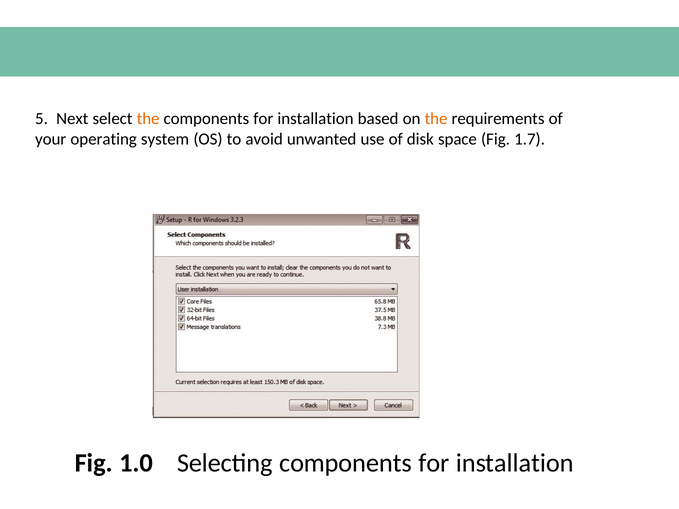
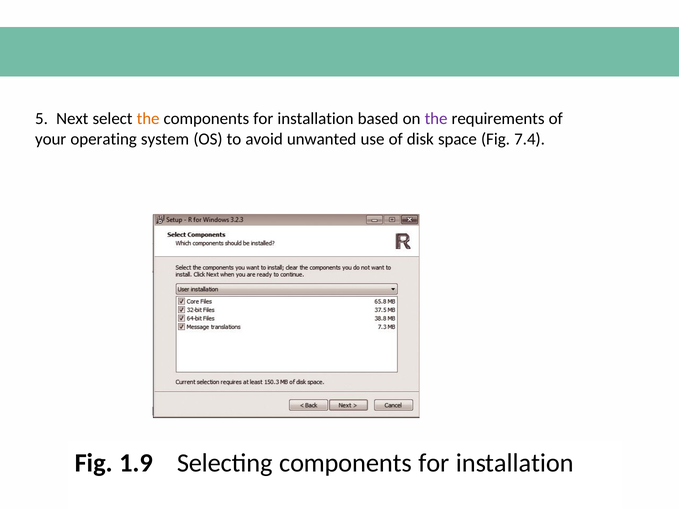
the colour: orange -> purple (436, 119)
1.7: 1.7 -> 7.4 (530, 139)
1.0: 1.0 -> 1.9 (136, 463)
